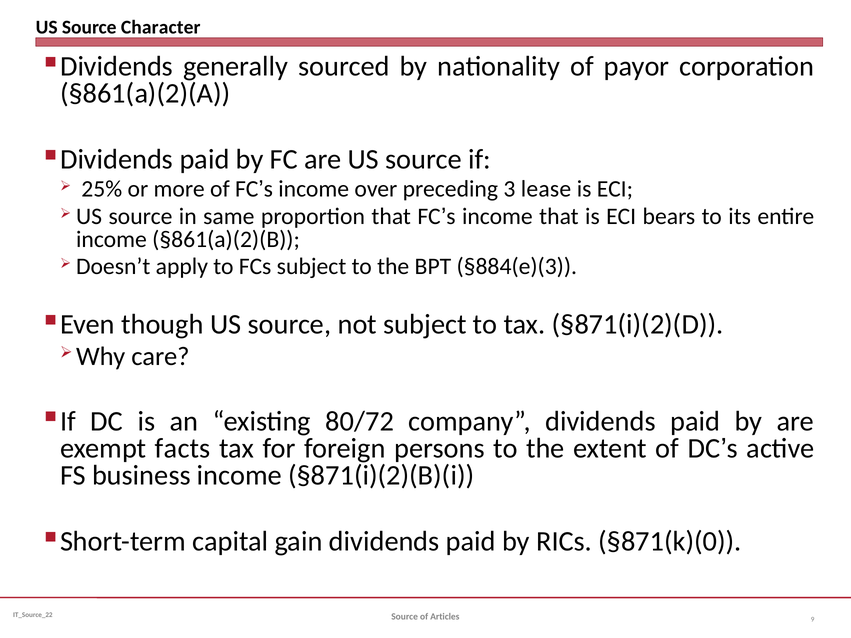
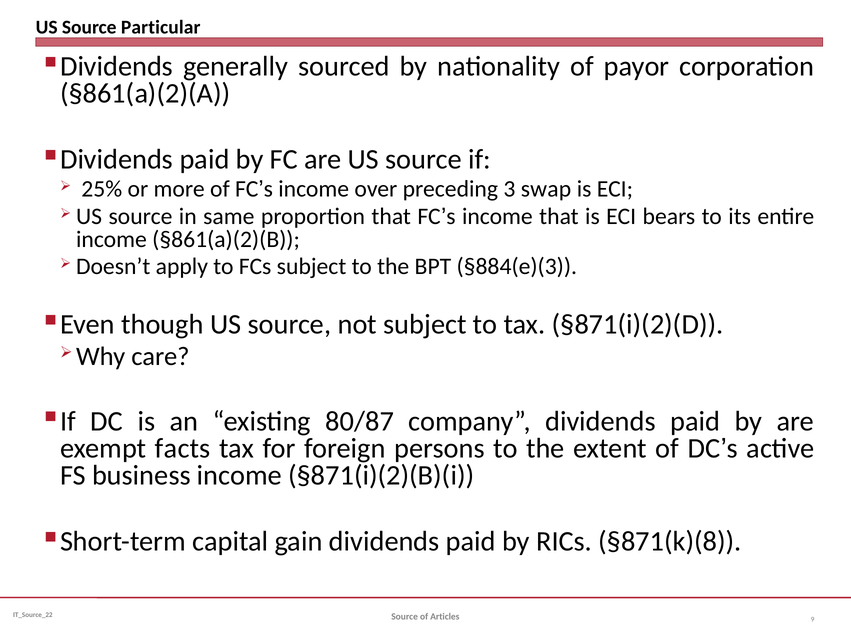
Character: Character -> Particular (161, 28)
lease: lease -> swap (546, 189)
80/72: 80/72 -> 80/87 (360, 421)
§871(k)(0: §871(k)(0 -> §871(k)(8 (670, 542)
